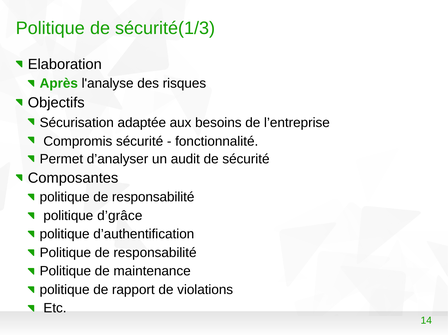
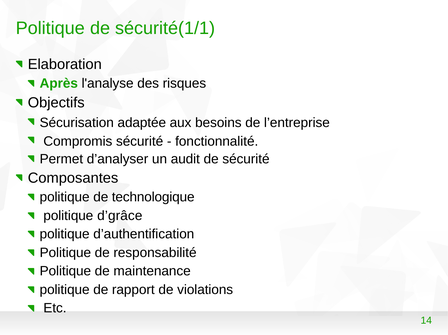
sécurité(1/3: sécurité(1/3 -> sécurité(1/1 (165, 28)
responsabilité: responsabilité -> technologique (153, 198)
